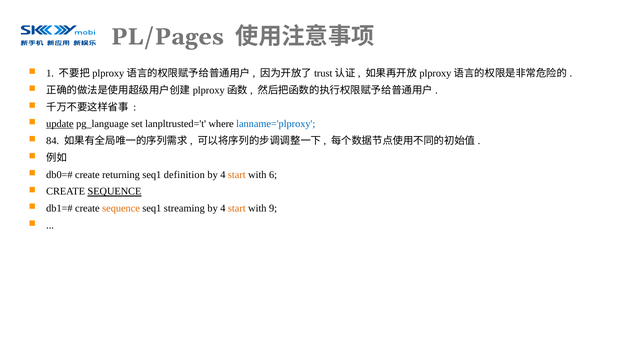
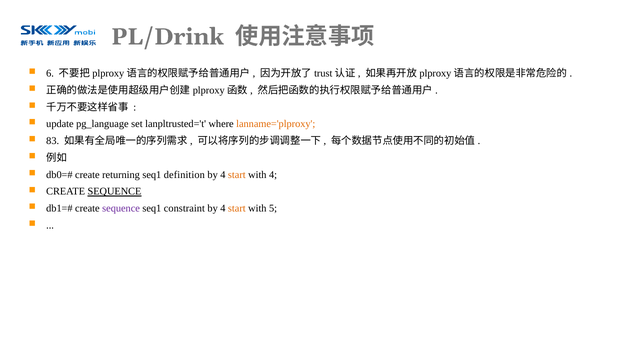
PL/Pages: PL/Pages -> PL/Drink (168, 37)
1: 1 -> 6 (50, 73)
update underline: present -> none (60, 124)
lanname='plproxy colour: blue -> orange (276, 124)
84: 84 -> 83 (53, 141)
with 6: 6 -> 4 (273, 175)
sequence colour: orange -> purple (121, 209)
streaming: streaming -> constraint (184, 209)
9: 9 -> 5 (273, 209)
